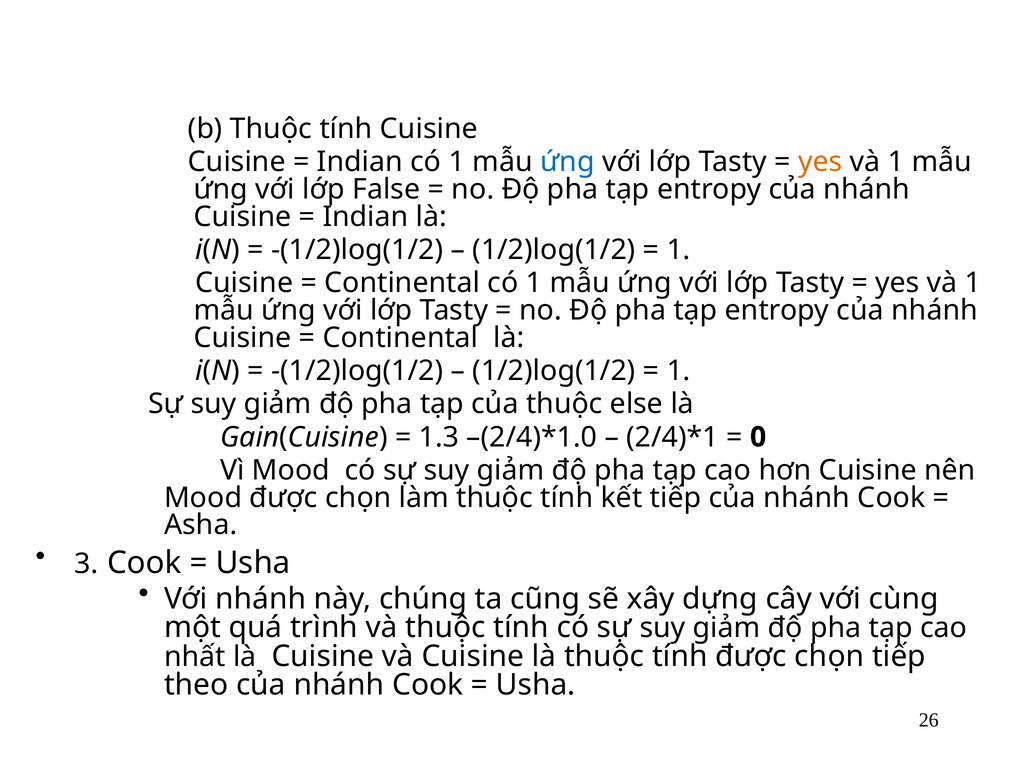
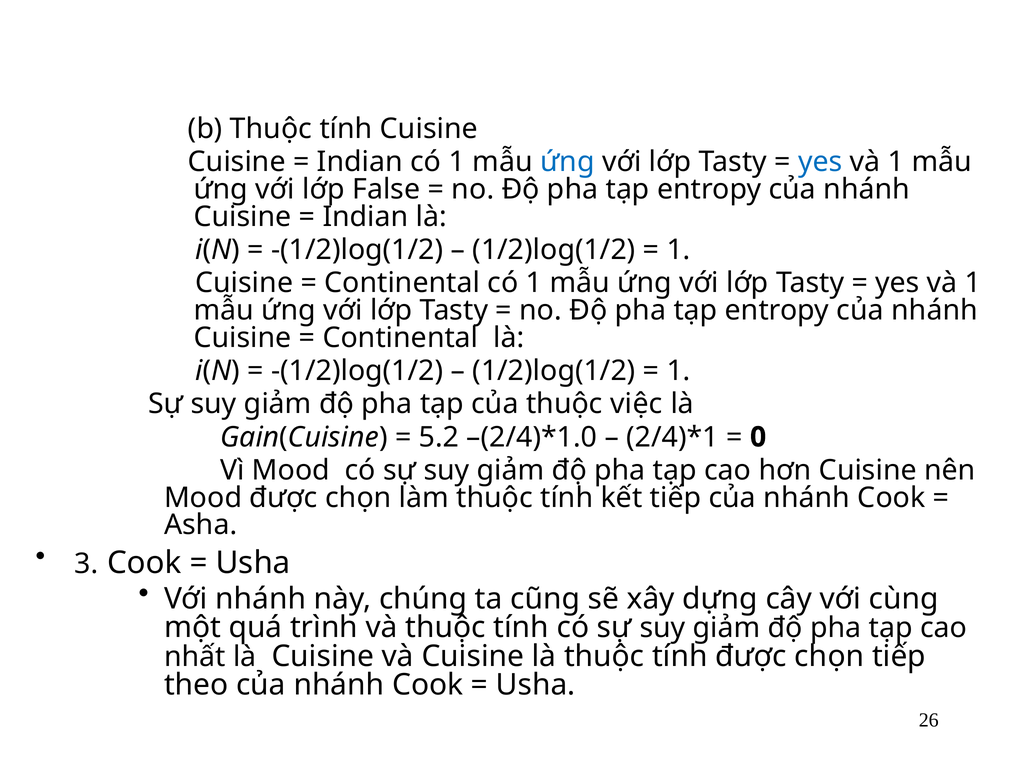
yes colour: orange -> blue (820, 162)
else: else -> việc (636, 404)
1.3: 1.3 -> 5.2 (439, 437)
